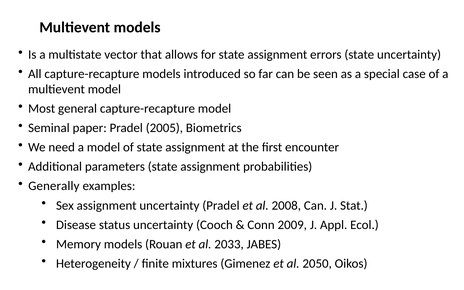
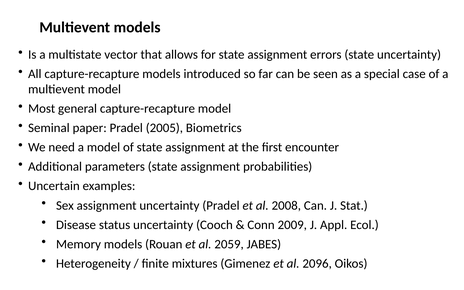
Generally: Generally -> Uncertain (54, 186)
2033: 2033 -> 2059 (229, 244)
2050: 2050 -> 2096 (317, 263)
